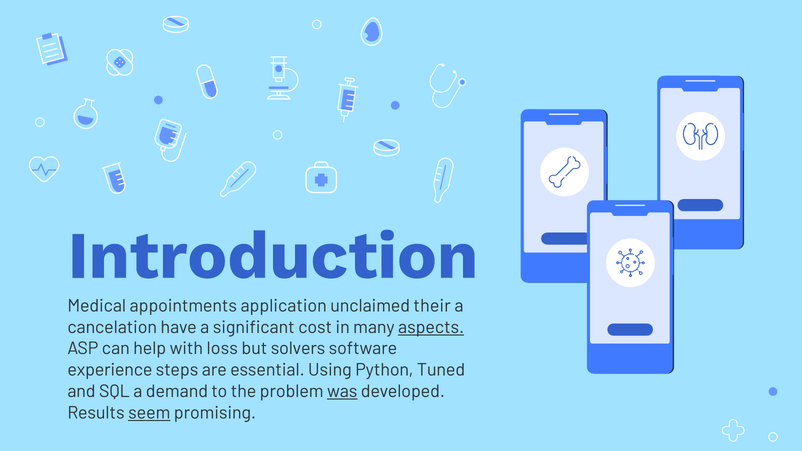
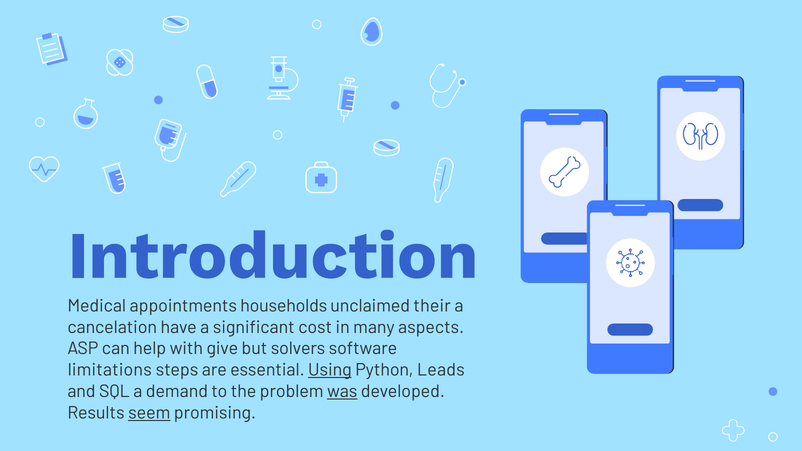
application: application -> households (284, 306)
aspects underline: present -> none (431, 327)
loss: loss -> give (222, 349)
experience: experience -> limitations (110, 370)
Using underline: none -> present (330, 370)
Tuned: Tuned -> Leads (441, 370)
